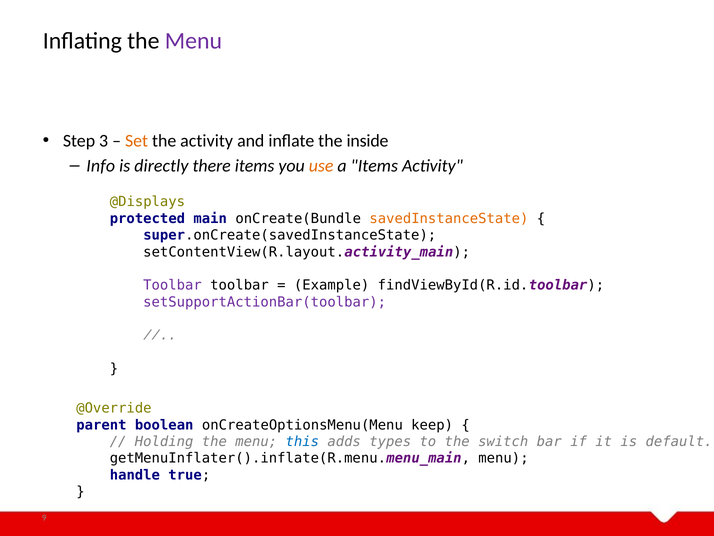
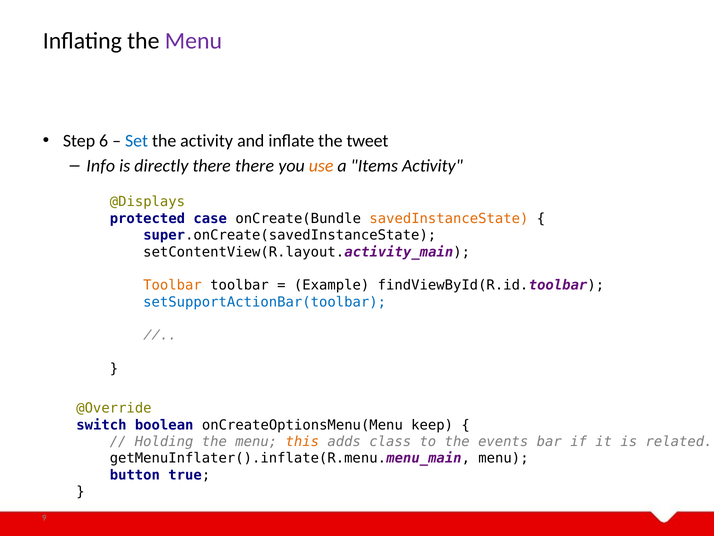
3: 3 -> 6 (104, 140)
Set colour: orange -> blue (137, 140)
inside: inside -> tweet (367, 140)
there items: items -> there (255, 165)
main: main -> case (210, 218)
Toolbar colour: purple -> orange (173, 285)
setSupportActionBar(toolbar colour: purple -> blue (265, 302)
parent: parent -> switch (101, 425)
this colour: blue -> orange (302, 441)
types: types -> class (390, 441)
switch: switch -> events (503, 441)
default: default -> related (679, 441)
handle: handle -> button (135, 475)
